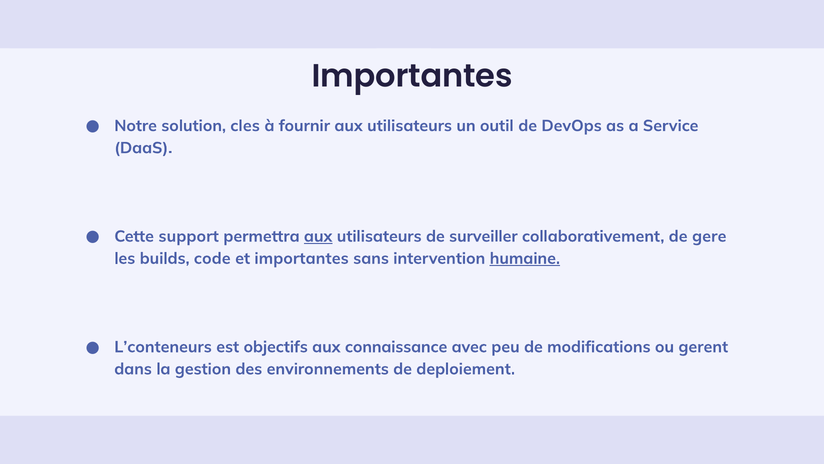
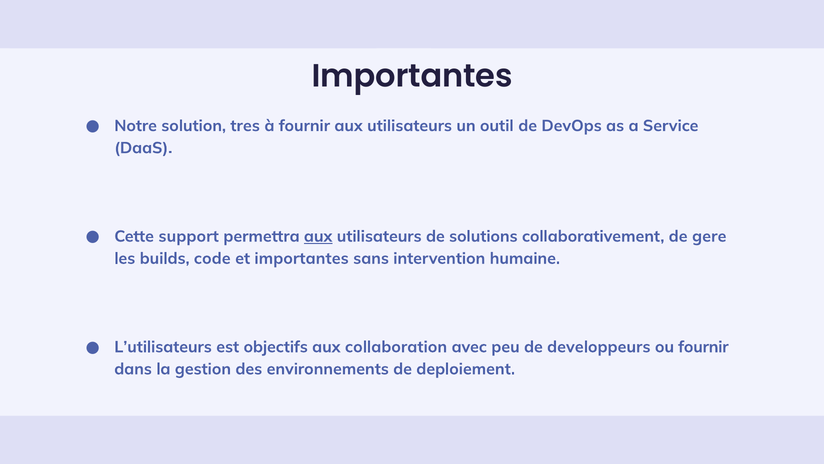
cles: cles -> tres (245, 126)
surveiller: surveiller -> solutions (483, 236)
humaine underline: present -> none (525, 258)
L’conteneurs: L’conteneurs -> L’utilisateurs (163, 347)
connaissance: connaissance -> collaboration (396, 347)
modifications: modifications -> developpeurs (599, 347)
ou gerent: gerent -> fournir (703, 347)
